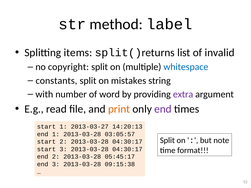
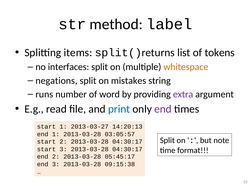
invalid: invalid -> tokens (220, 53)
copyright: copyright -> interfaces (69, 67)
whitespace colour: blue -> orange (186, 67)
constants: constants -> negations (56, 81)
with: with -> runs (44, 94)
print colour: orange -> blue (119, 109)
